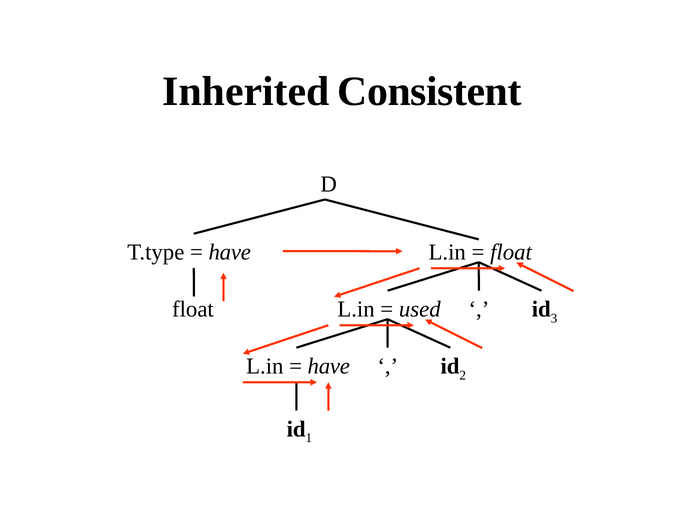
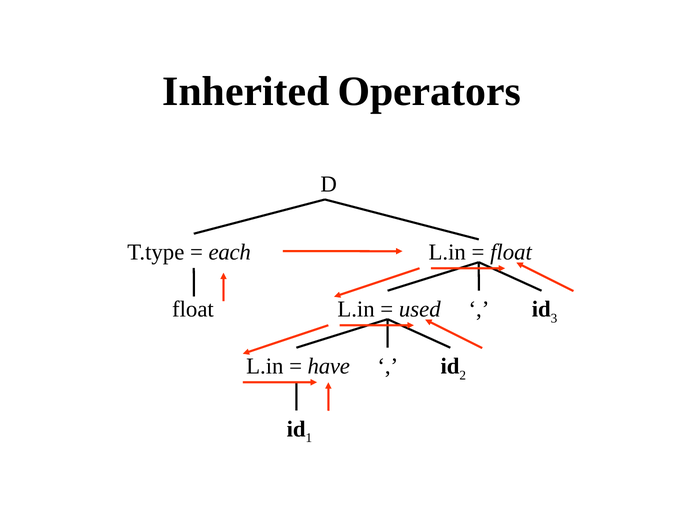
Consistent: Consistent -> Operators (429, 91)
have: have -> each (230, 252)
